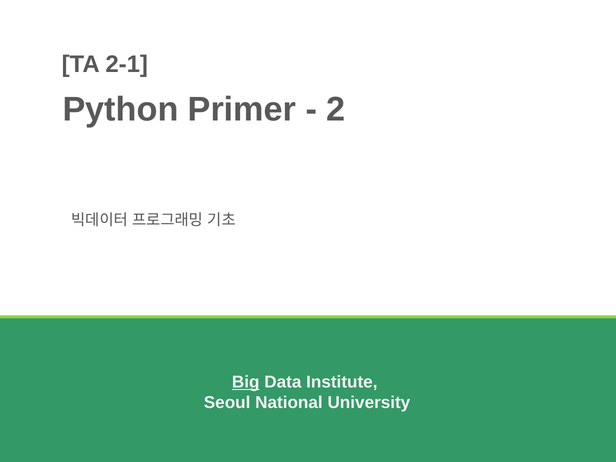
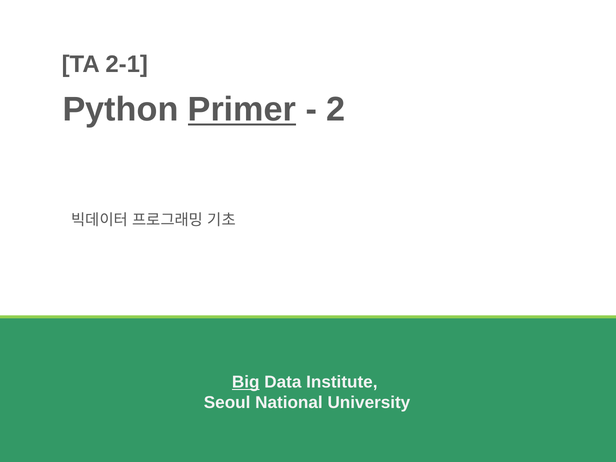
Primer underline: none -> present (242, 110)
